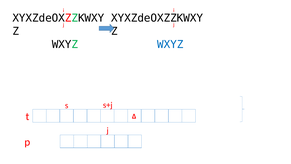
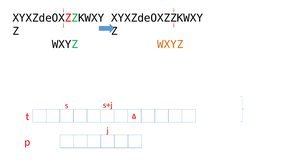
WXYZ colour: blue -> orange (170, 44)
